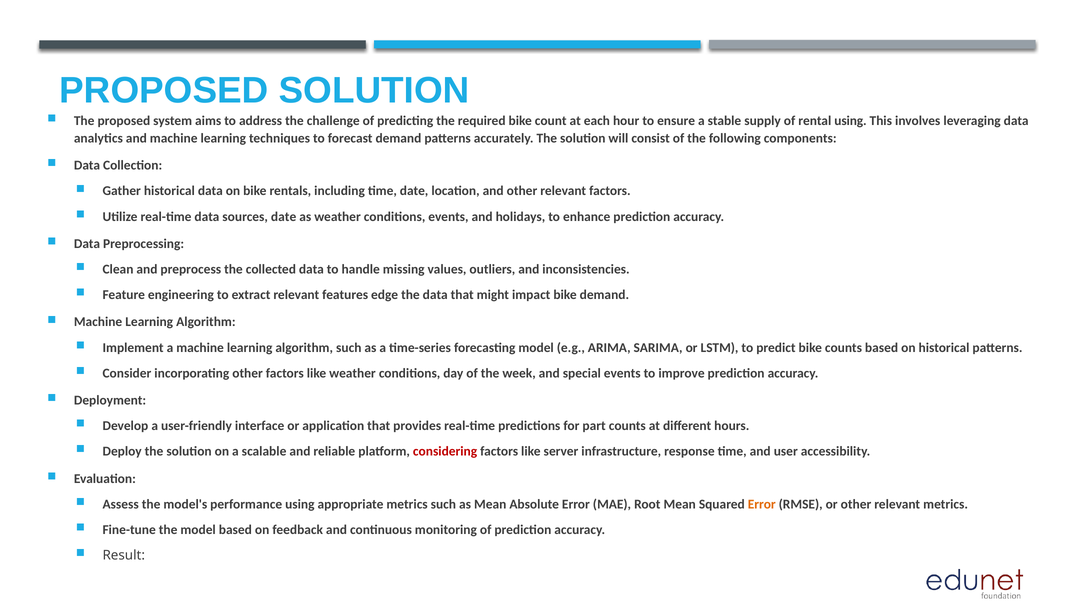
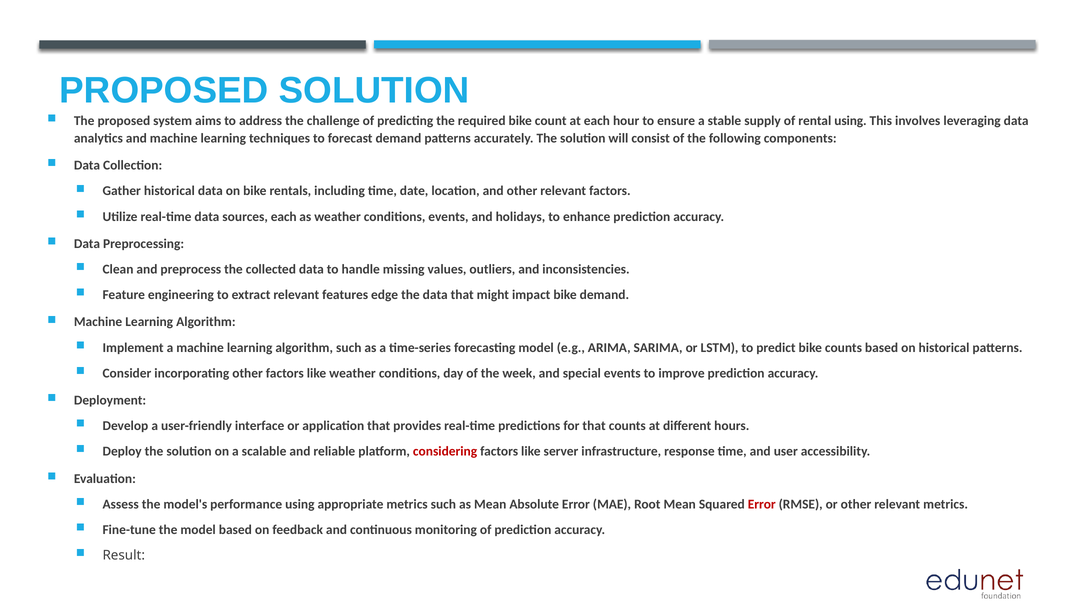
sources date: date -> each (284, 216)
for part: part -> that (594, 426)
Error colour: orange -> red (762, 504)
